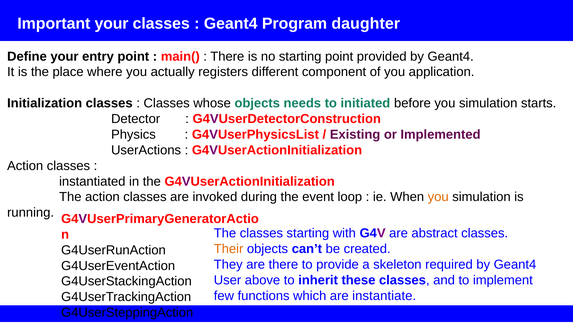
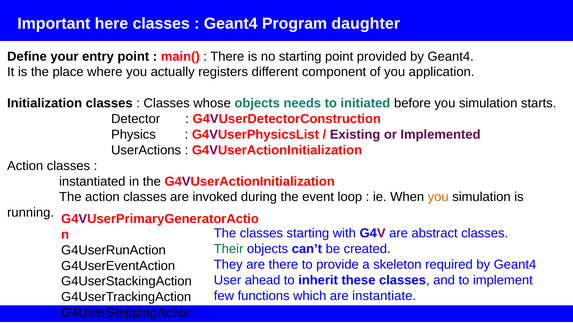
Important your: your -> here (111, 23)
Their colour: orange -> green (229, 248)
above: above -> ahead (263, 280)
